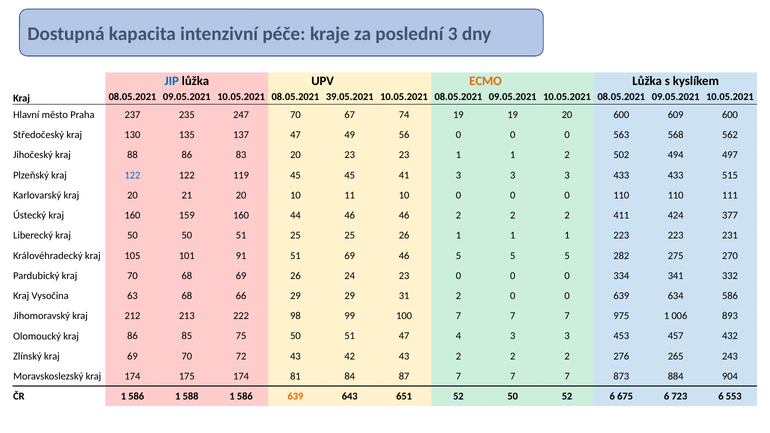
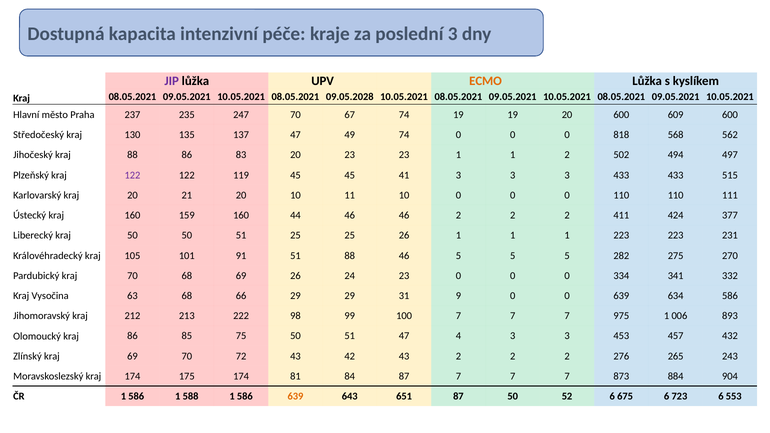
JIP colour: blue -> purple (172, 81)
39.05.2021: 39.05.2021 -> 09.05.2028 (350, 97)
49 56: 56 -> 74 (404, 135)
563: 563 -> 818 (621, 135)
122 colour: blue -> purple (132, 175)
51 69: 69 -> 88 (350, 256)
31 2: 2 -> 9 (458, 296)
651 52: 52 -> 87 (458, 396)
